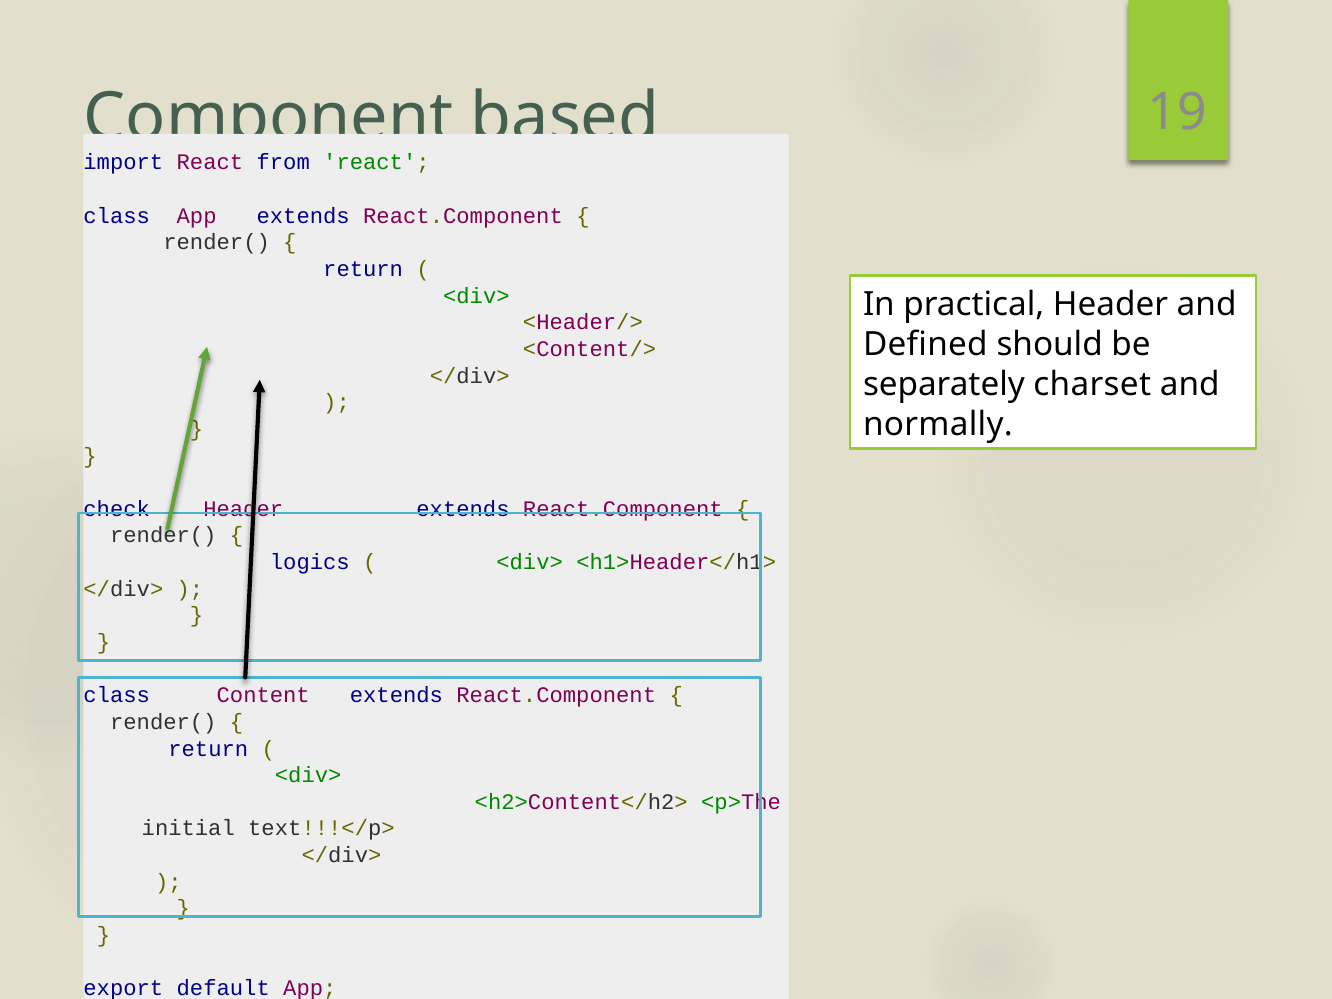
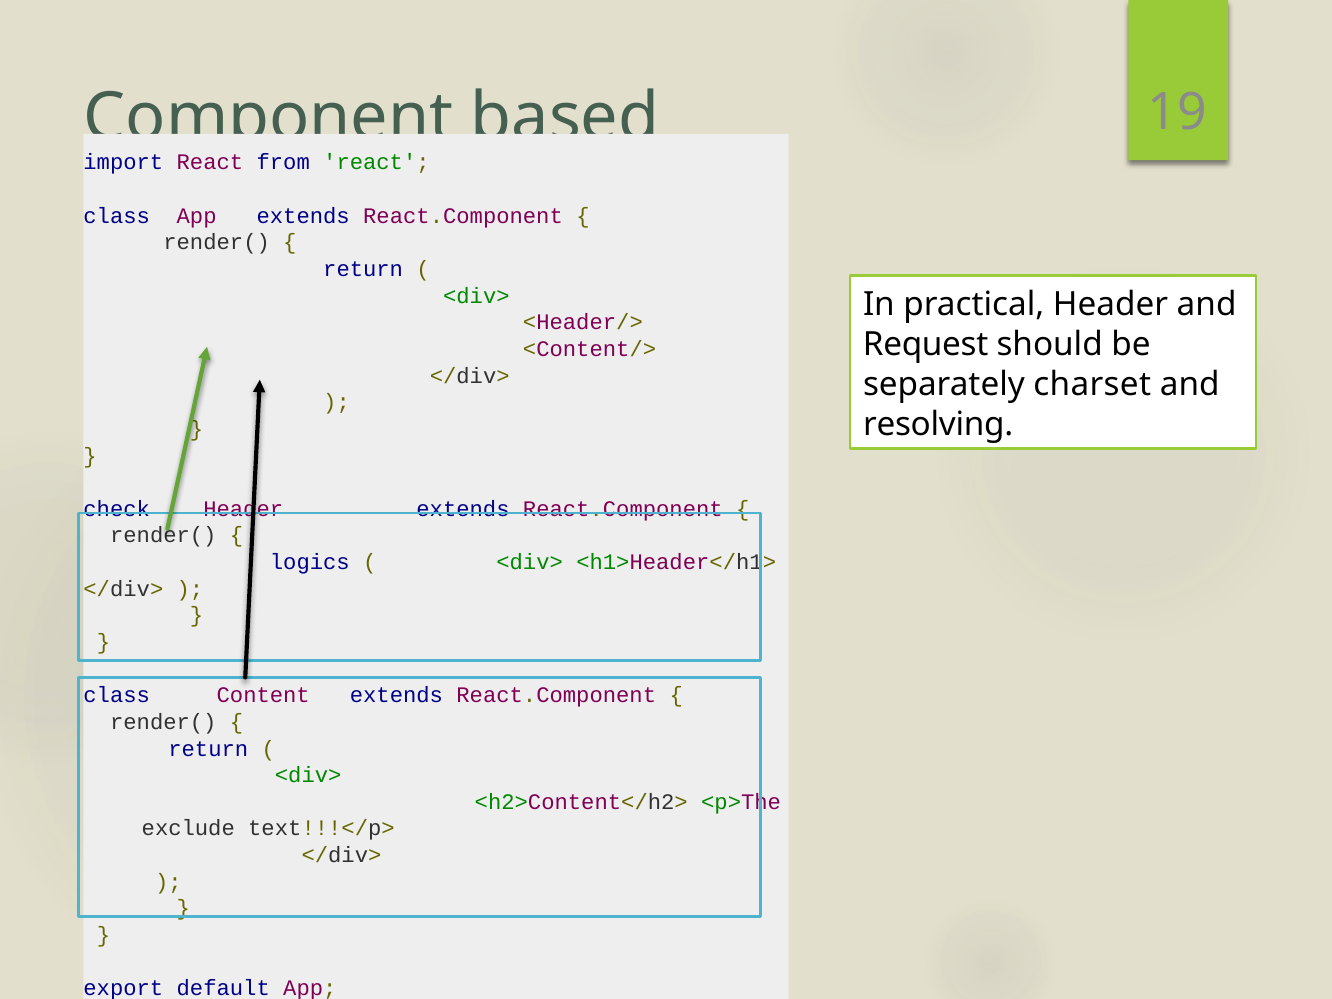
Defined: Defined -> Request (926, 344)
normally: normally -> resolving (938, 424)
initial: initial -> exclude (188, 829)
